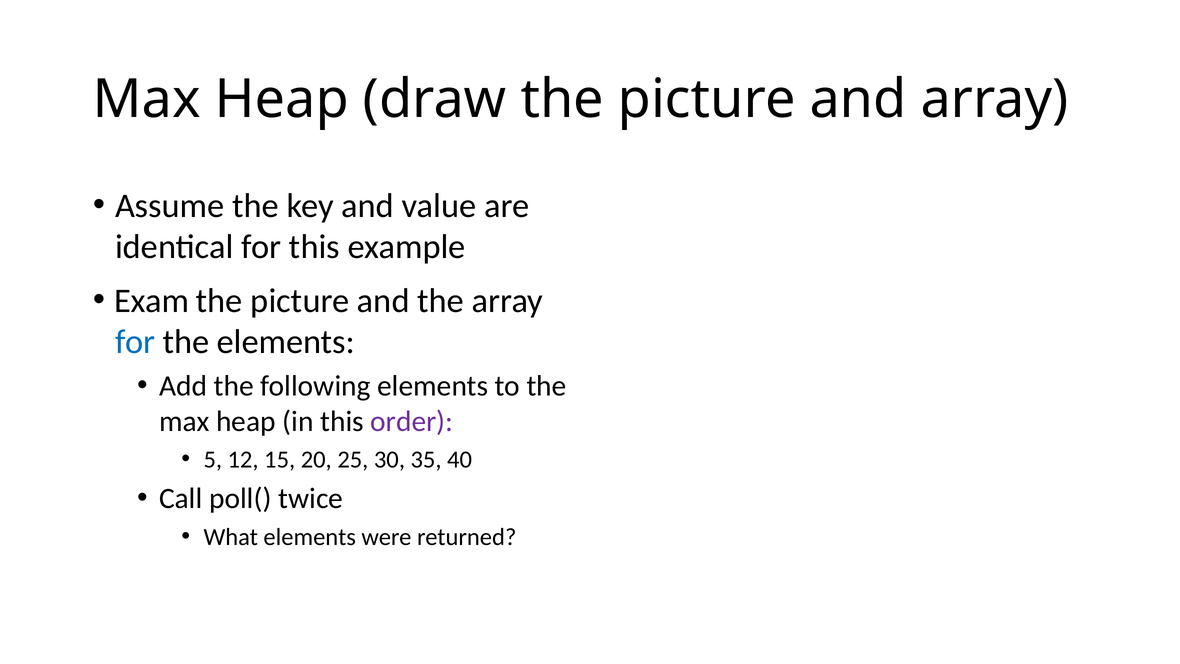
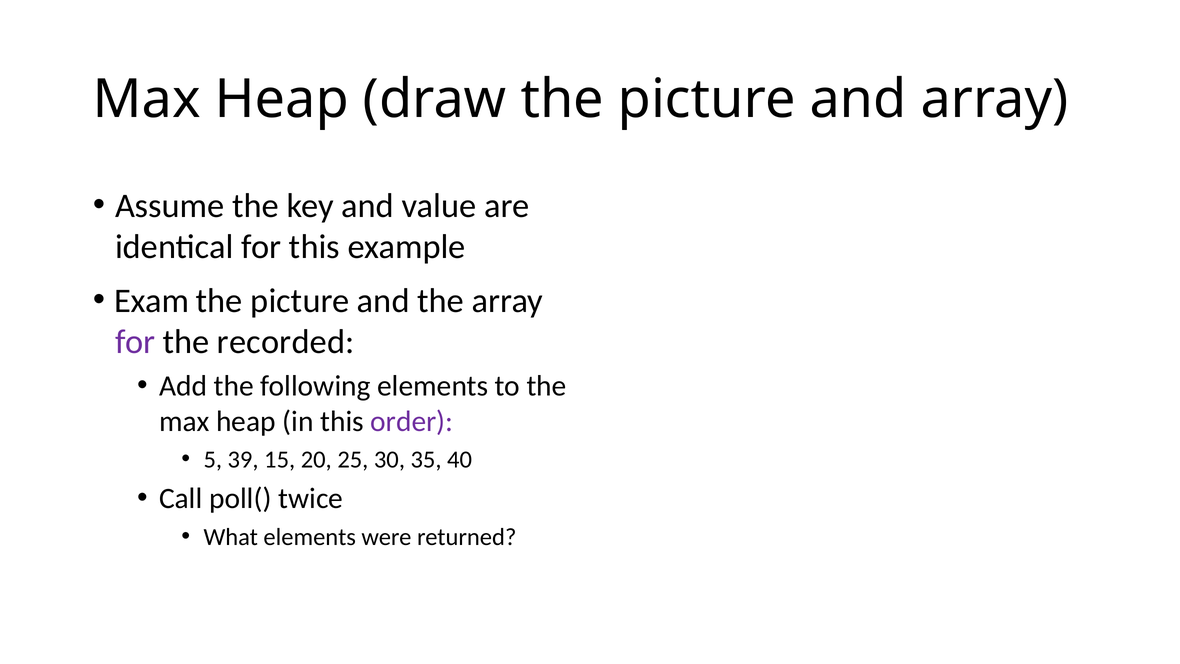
for colour: blue -> purple (135, 342)
the elements: elements -> recorded (286, 342)
12: 12 -> 39 (243, 460)
